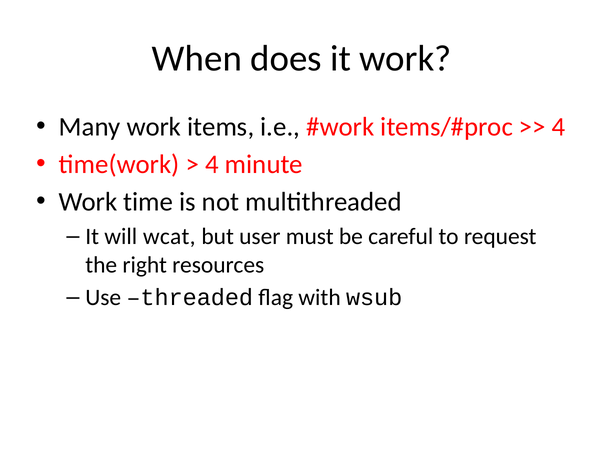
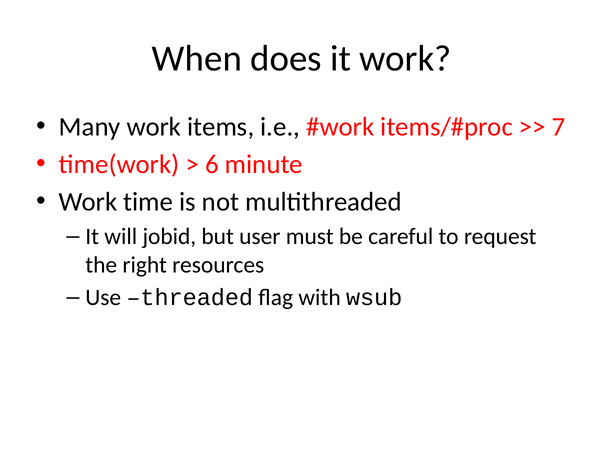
4: 4 -> 7 (558, 127)
4: 4 -> 6 (212, 164)
wcat: wcat -> jobid (169, 237)
